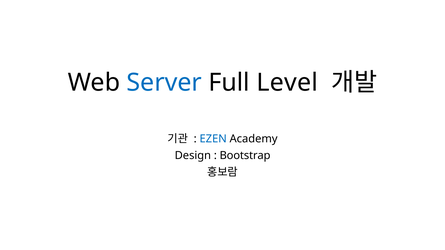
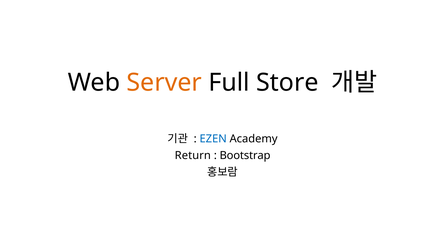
Server colour: blue -> orange (164, 83)
Level: Level -> Store (287, 83)
Design: Design -> Return (193, 156)
